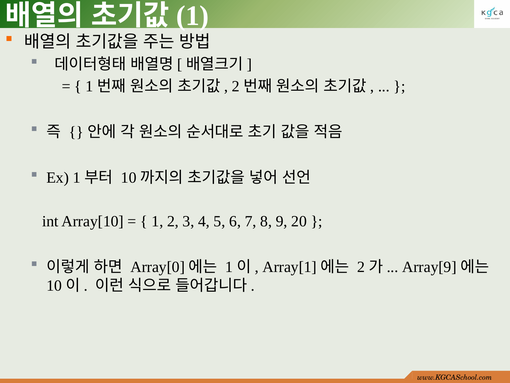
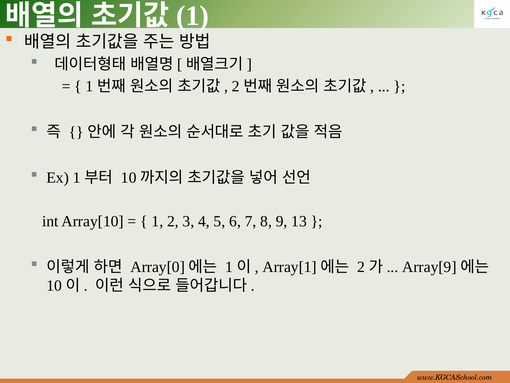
20: 20 -> 13 (299, 221)
